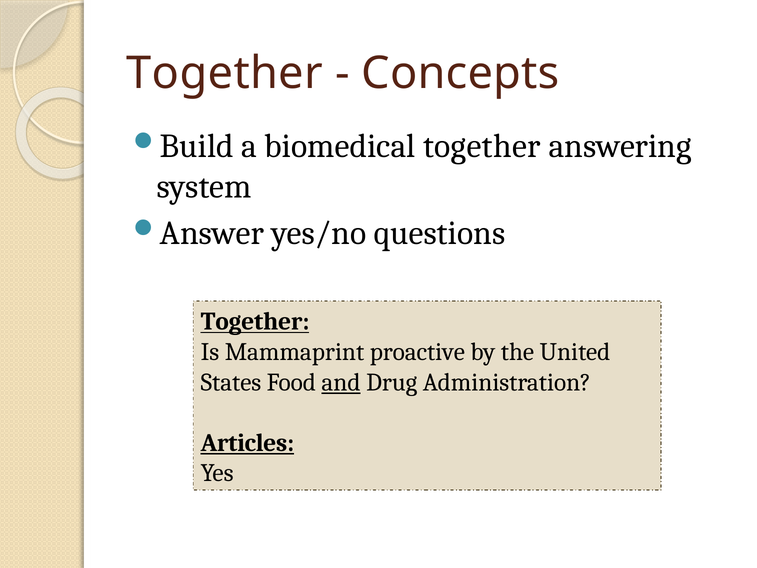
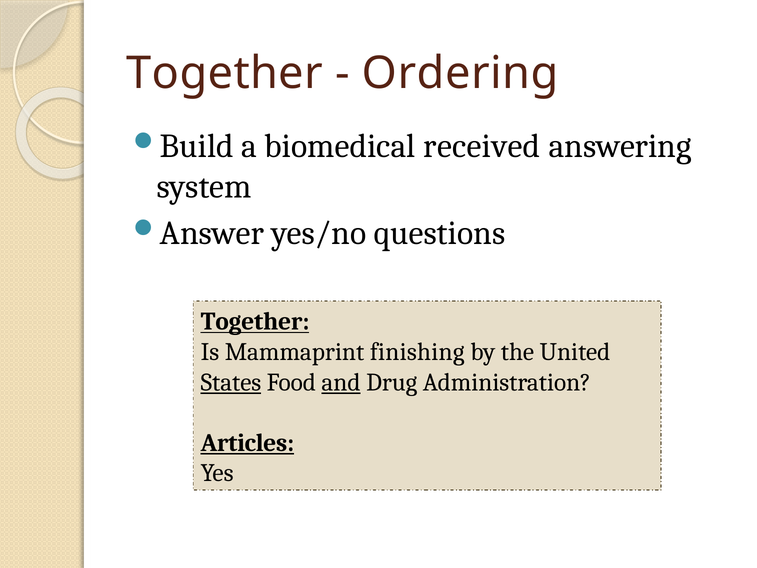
Concepts: Concepts -> Ordering (460, 73)
biomedical together: together -> received (482, 146)
proactive: proactive -> finishing (417, 352)
States underline: none -> present (231, 382)
